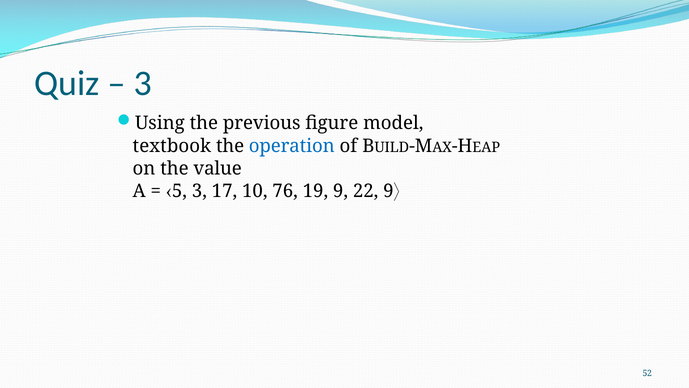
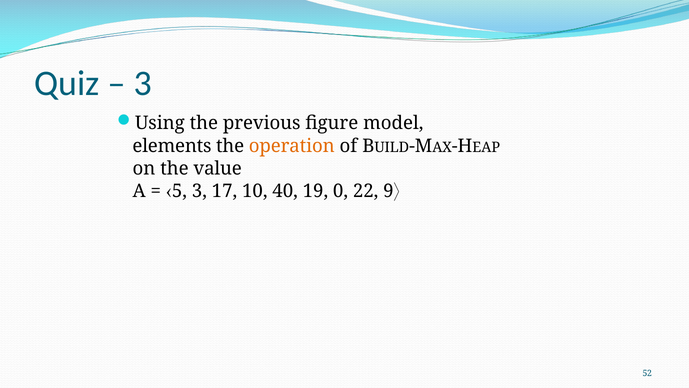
textbook: textbook -> elements (172, 146)
operation colour: blue -> orange (292, 146)
76: 76 -> 40 (285, 191)
19 9: 9 -> 0 (341, 191)
